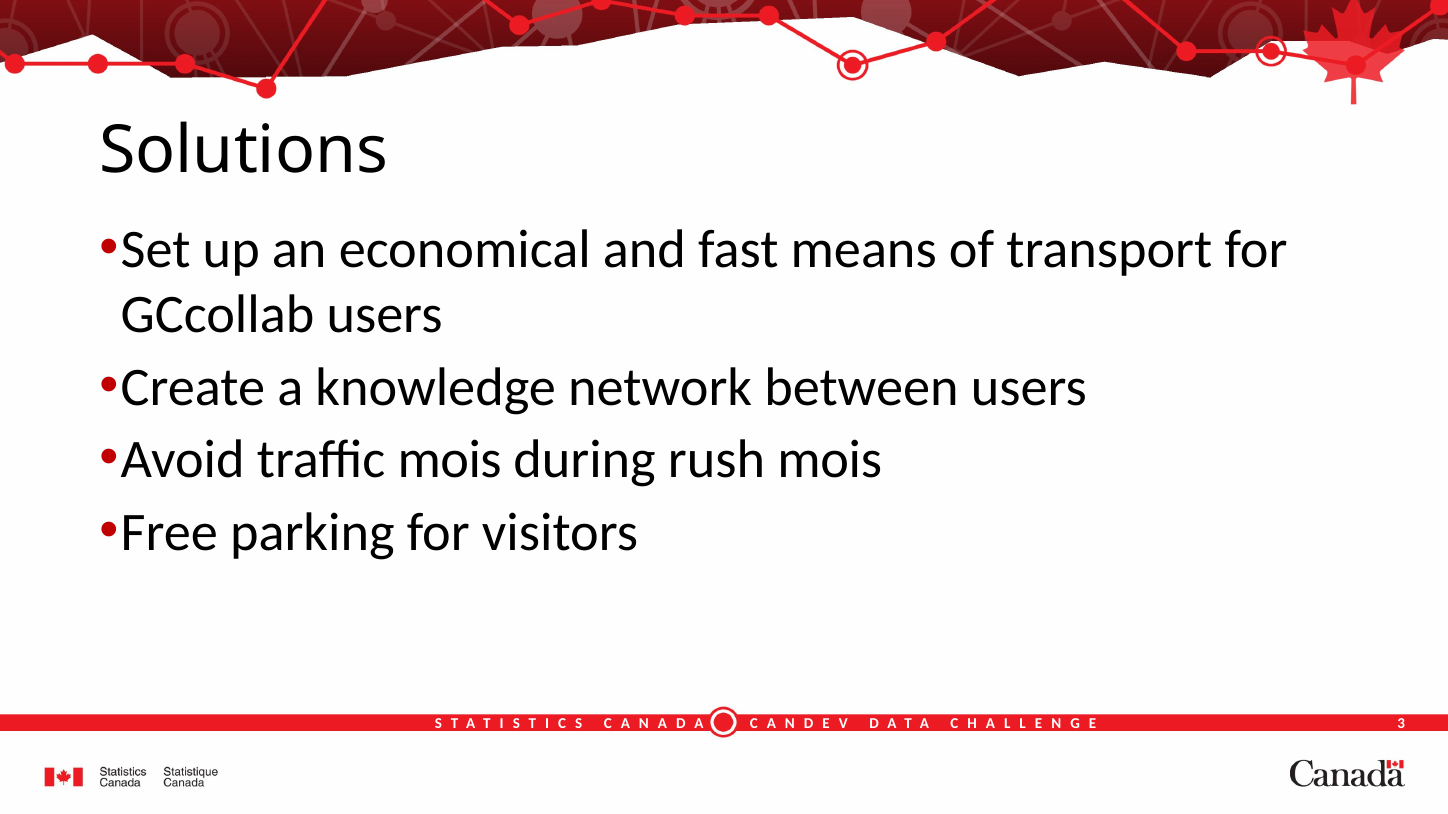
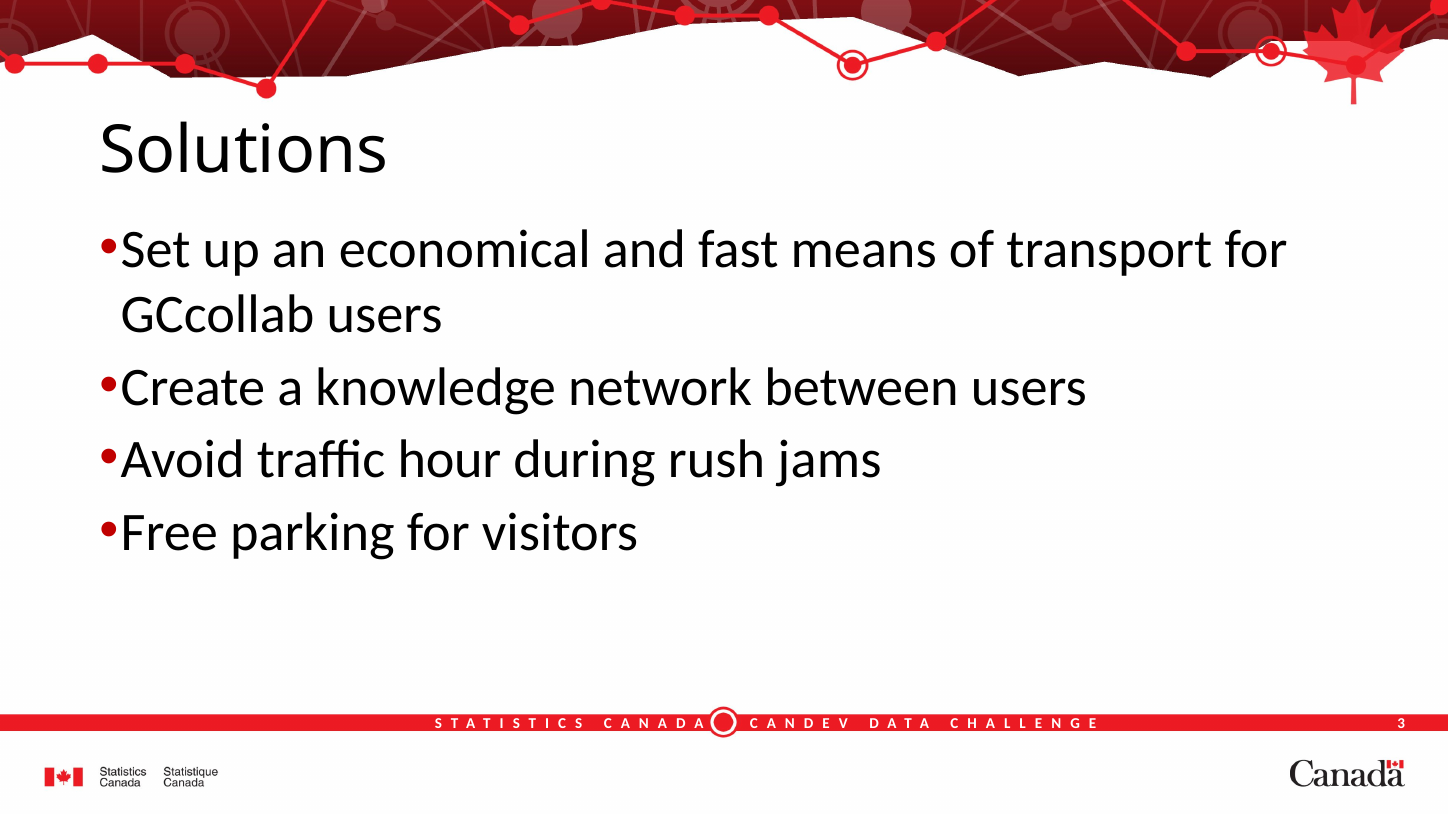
traffic mois: mois -> hour (449, 460)
rush mois: mois -> jams (829, 460)
